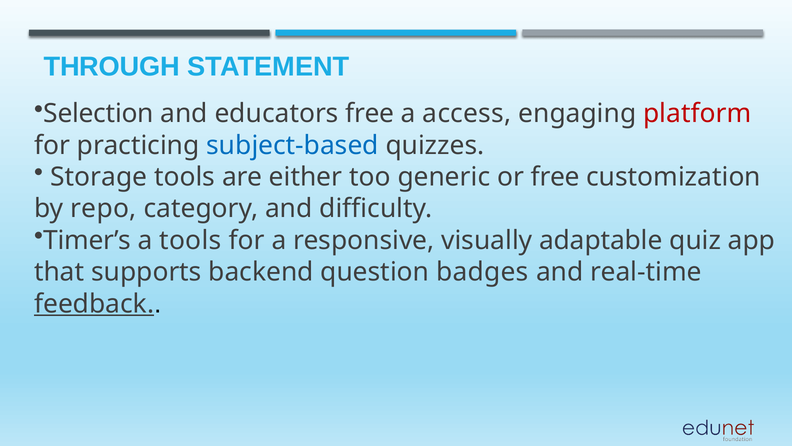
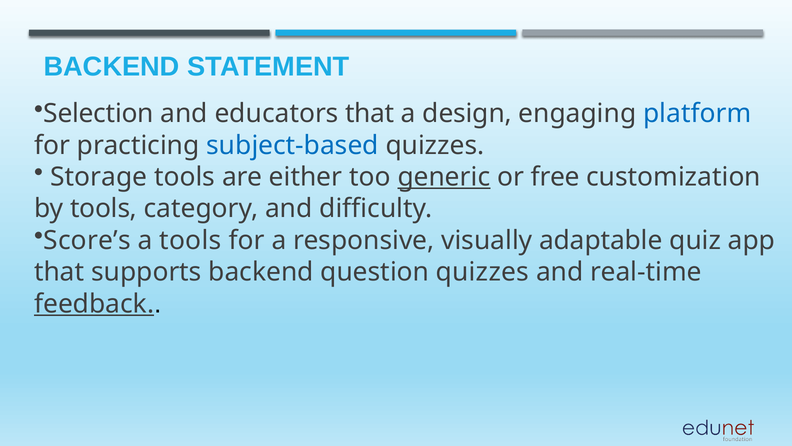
THROUGH: THROUGH -> BACKEND (112, 67)
educators free: free -> that (370, 113)
access: access -> design (467, 113)
platform colour: red -> blue (697, 113)
generic underline: none -> present (444, 177)
by repo: repo -> tools (104, 208)
Timer’s: Timer’s -> Score’s (87, 240)
question badges: badges -> quizzes (482, 272)
